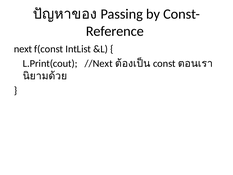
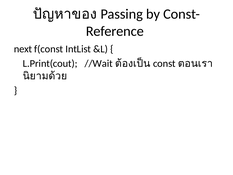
//Next: //Next -> //Wait (99, 63)
